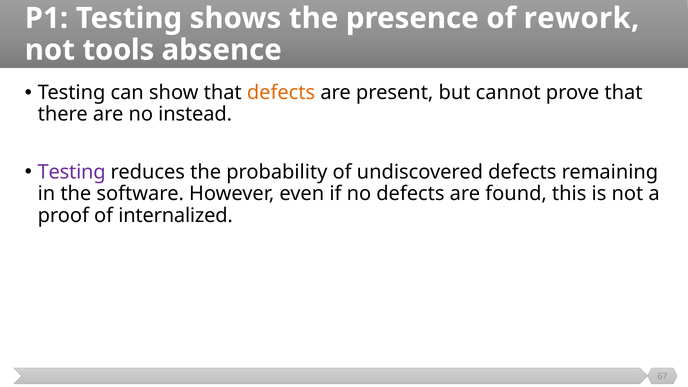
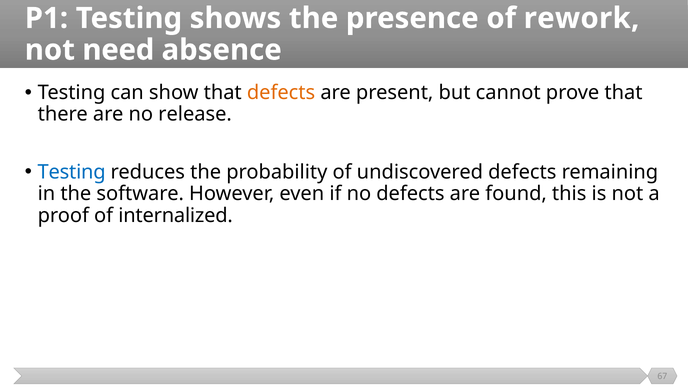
tools: tools -> need (118, 50)
instead: instead -> release (195, 114)
Testing colour: purple -> blue (72, 172)
